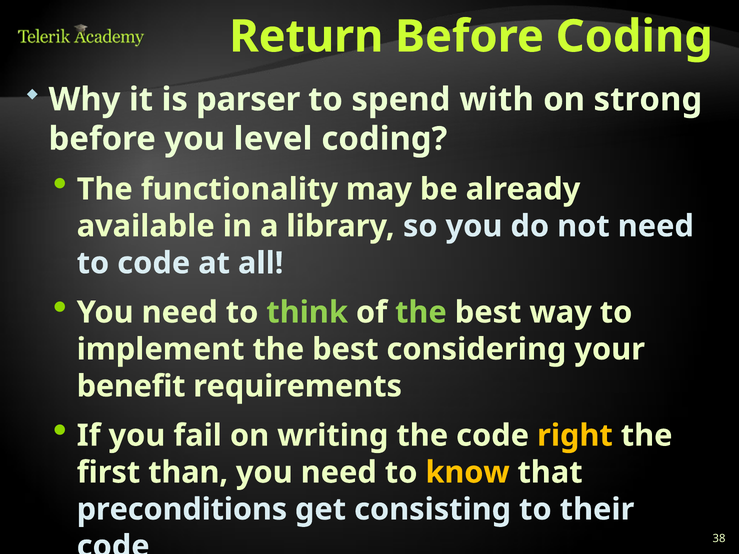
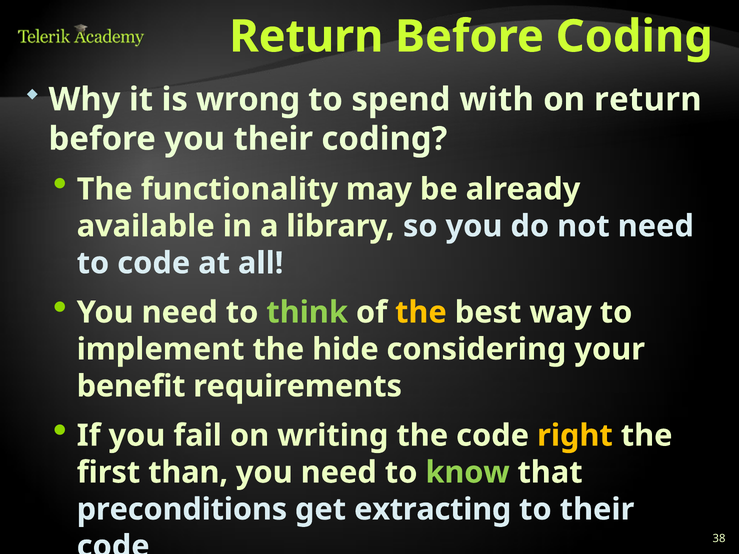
parser: parser -> wrong (248, 100)
on strong: strong -> return (648, 100)
you level: level -> their (273, 139)
the colour: light green -> yellow (421, 313)
implement the best: best -> hide (345, 349)
know colour: yellow -> light green (468, 473)
consisting: consisting -> extracting (433, 510)
